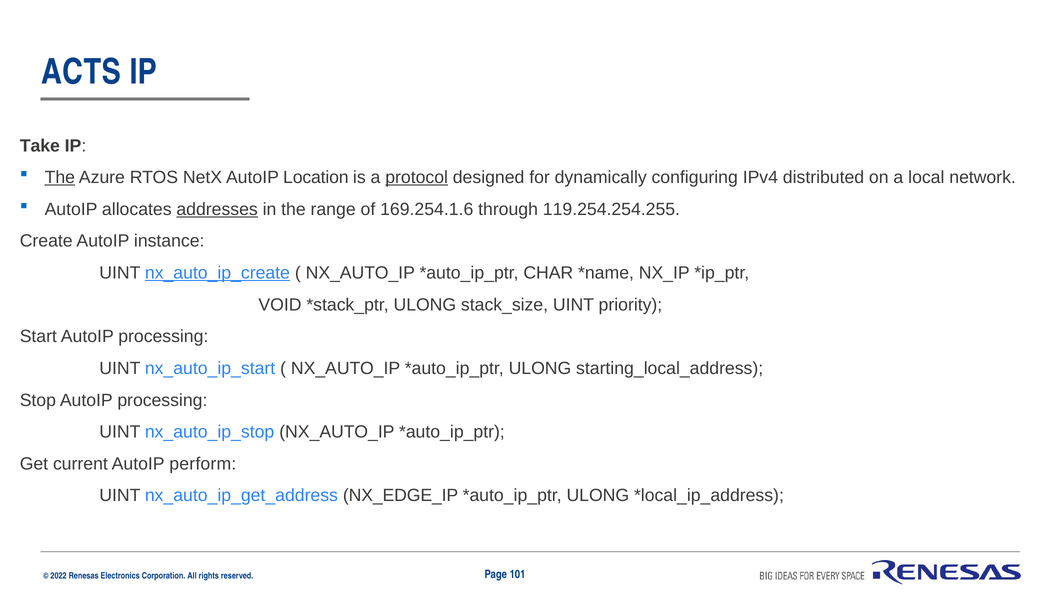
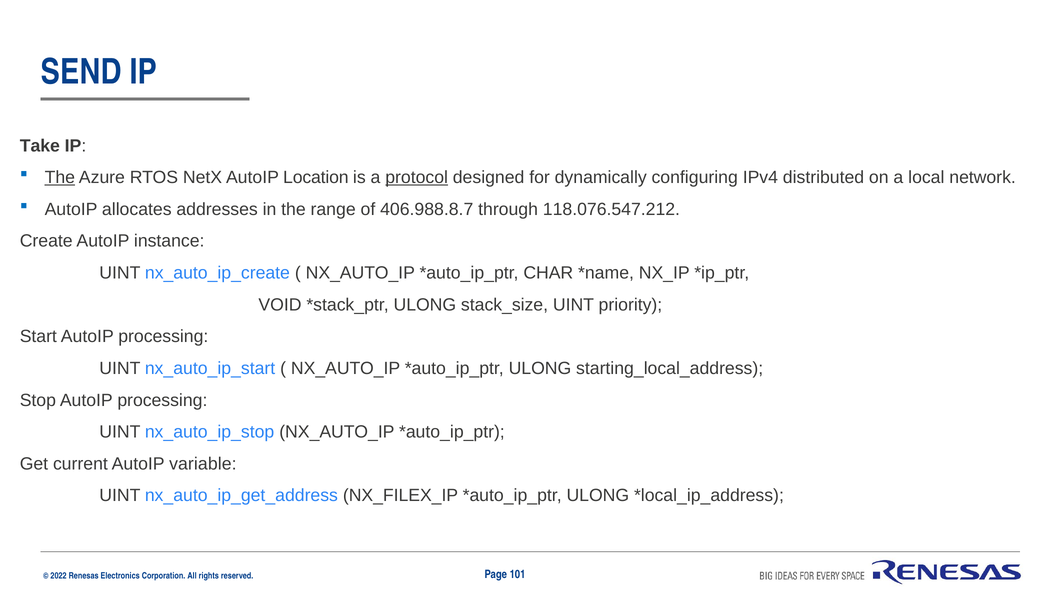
ACTS: ACTS -> SEND (81, 72)
addresses underline: present -> none (217, 209)
169.254.1.6: 169.254.1.6 -> 406.988.8.7 (427, 209)
119.254.254.255: 119.254.254.255 -> 118.076.547.212 (611, 209)
nx_auto_ip_create underline: present -> none (217, 273)
perform: perform -> variable (203, 464)
NX_EDGE_IP: NX_EDGE_IP -> NX_FILEX_IP (401, 495)
